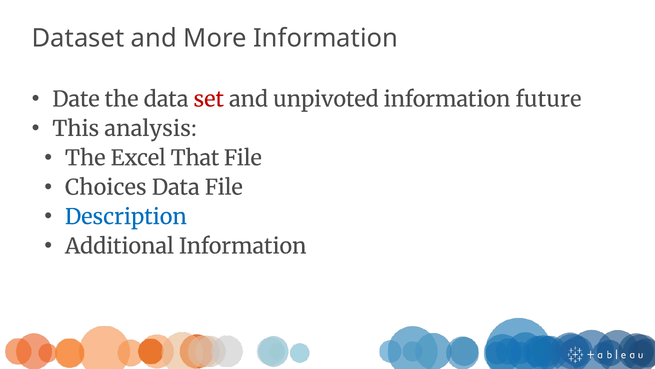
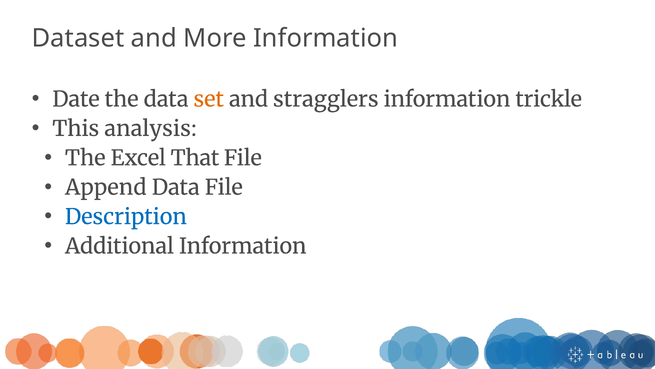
set colour: red -> orange (209, 99)
unpivoted: unpivoted -> stragglers (326, 99)
future: future -> trickle (549, 99)
Choices: Choices -> Append (106, 187)
